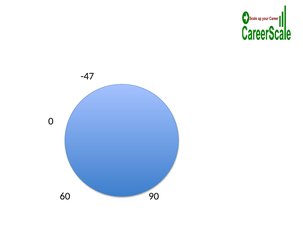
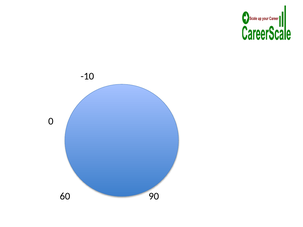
-47: -47 -> -10 (87, 76)
